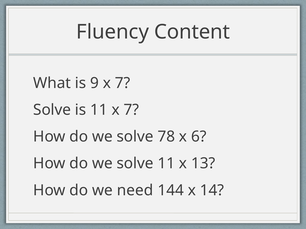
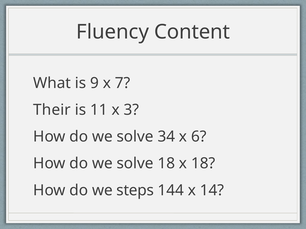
Solve: Solve -> Their (52, 110)
11 x 7: 7 -> 3 (131, 110)
78: 78 -> 34 (166, 137)
solve 11: 11 -> 18 (166, 164)
x 13: 13 -> 18 (203, 164)
need: need -> steps (135, 191)
